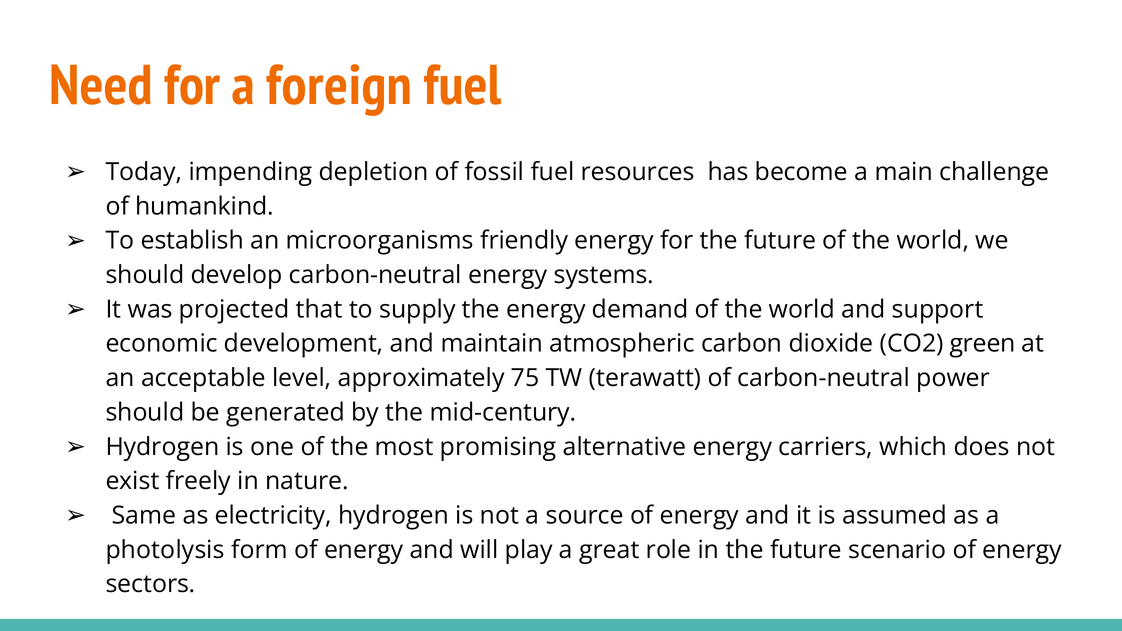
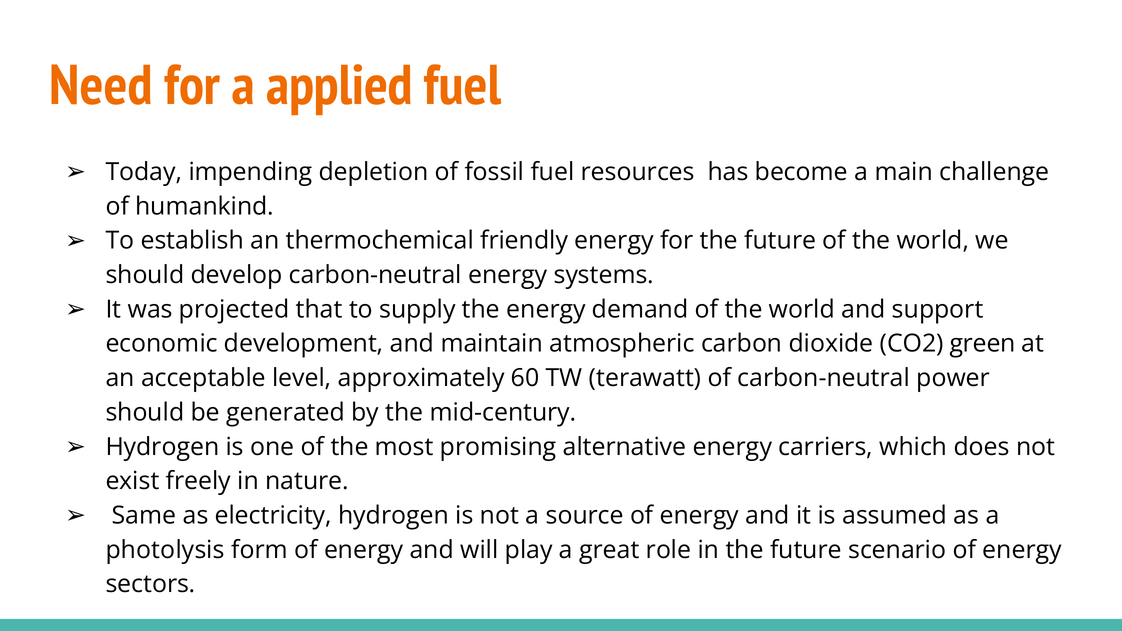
foreign: foreign -> applied (340, 86)
microorganisms: microorganisms -> thermochemical (380, 241)
75: 75 -> 60 (525, 378)
